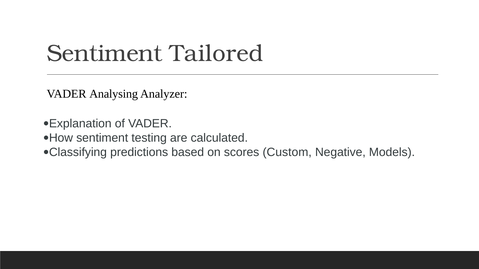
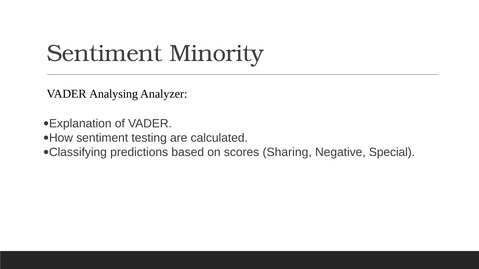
Tailored: Tailored -> Minority (217, 54)
Custom: Custom -> Sharing (287, 153)
Models: Models -> Special (392, 153)
